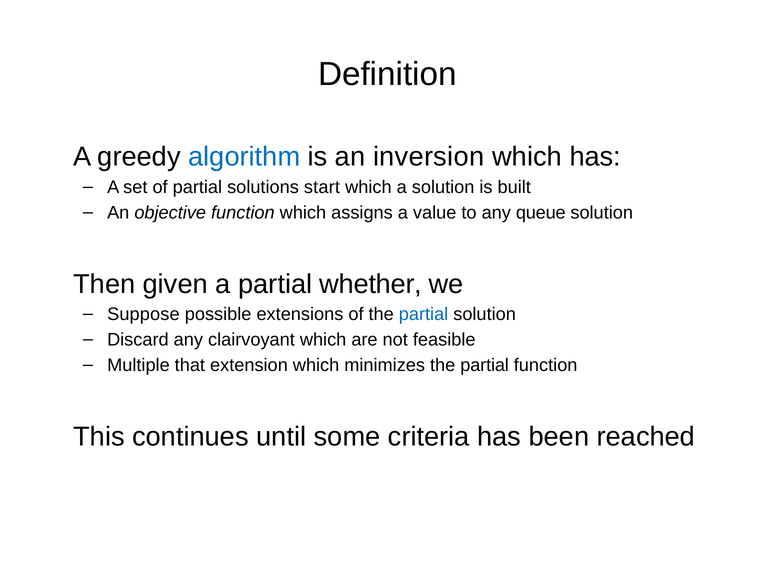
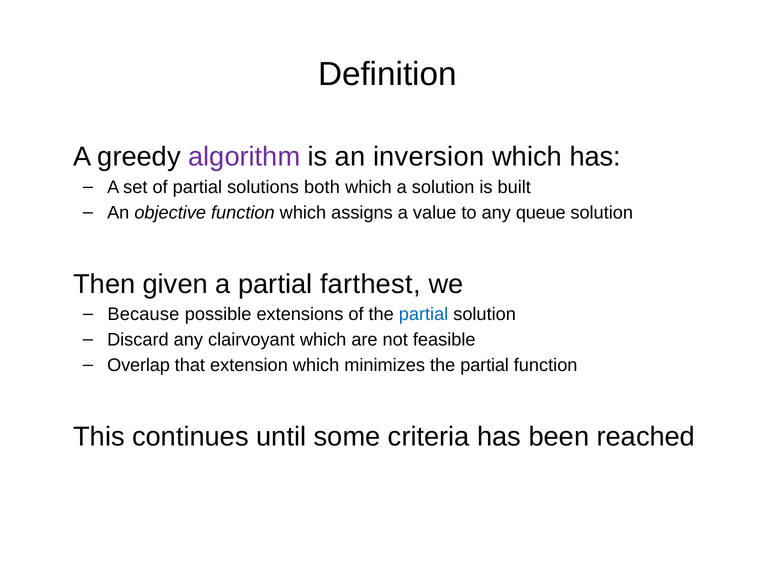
algorithm colour: blue -> purple (244, 157)
start: start -> both (322, 187)
whether: whether -> farthest (370, 284)
Suppose: Suppose -> Because (143, 314)
Multiple: Multiple -> Overlap (139, 365)
